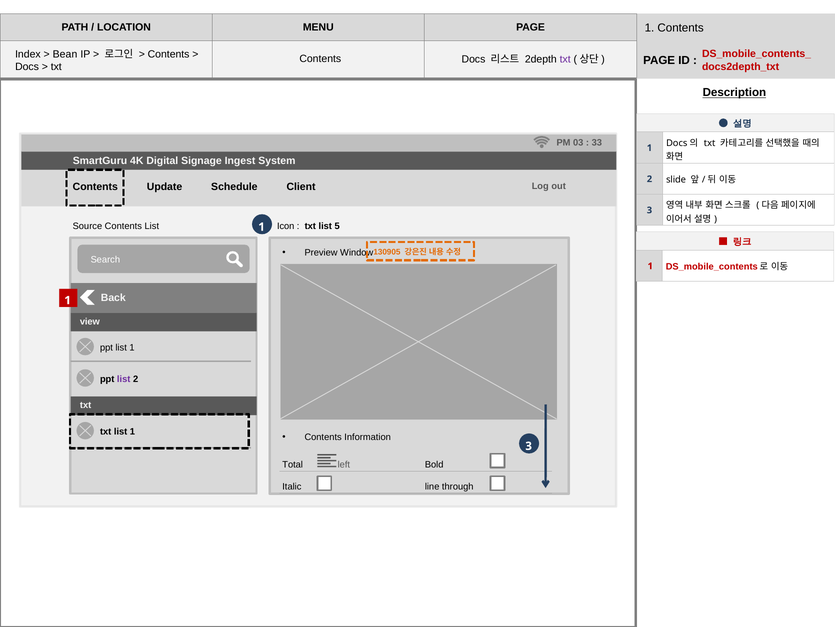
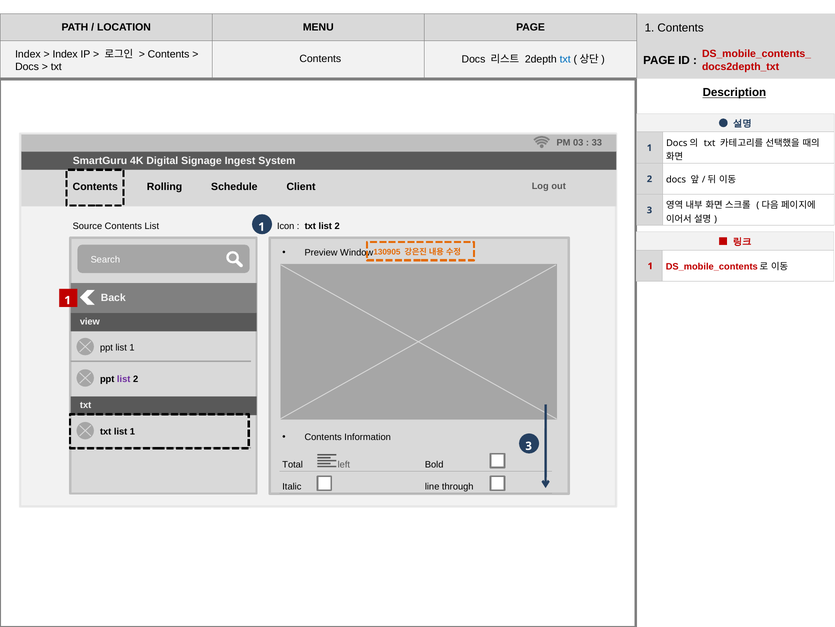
Bean: Bean -> Index (65, 54)
txt colour: purple -> blue (565, 59)
2 slide: slide -> docs (676, 179)
Update: Update -> Rolling (165, 187)
txt list 5: 5 -> 2 (337, 226)
